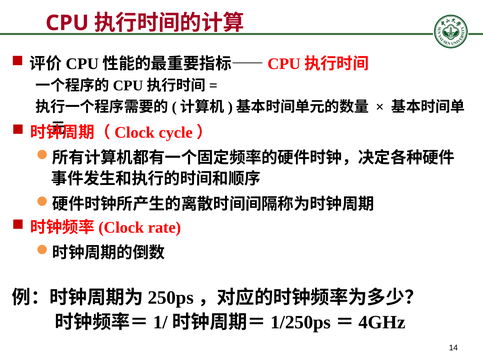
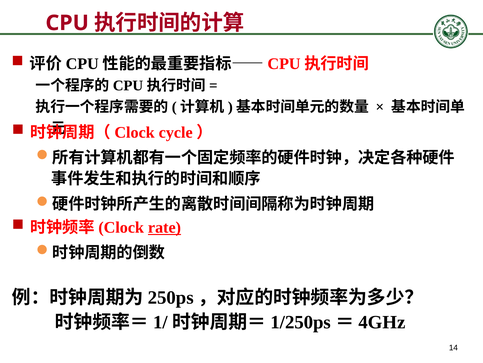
rate underline: none -> present (164, 227)
